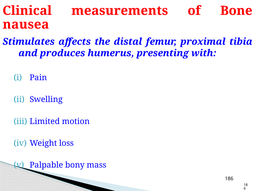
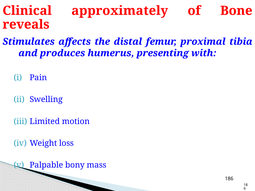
measurements: measurements -> approximately (120, 11)
nausea: nausea -> reveals (26, 24)
